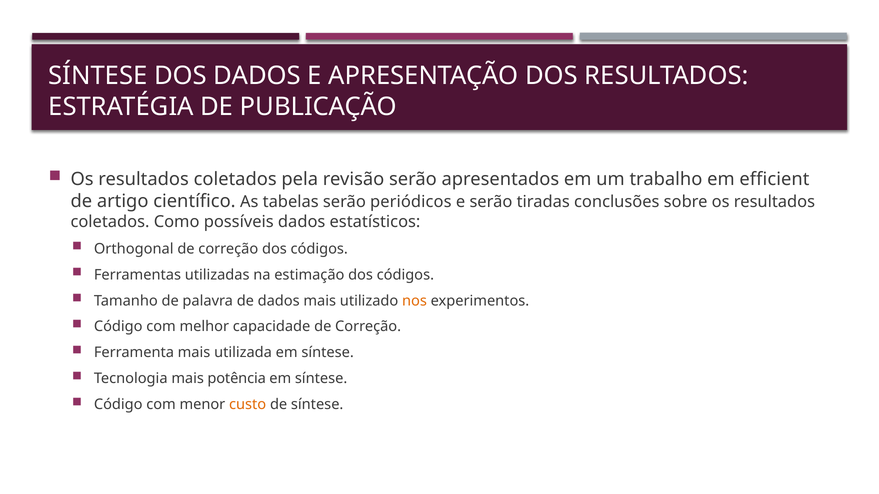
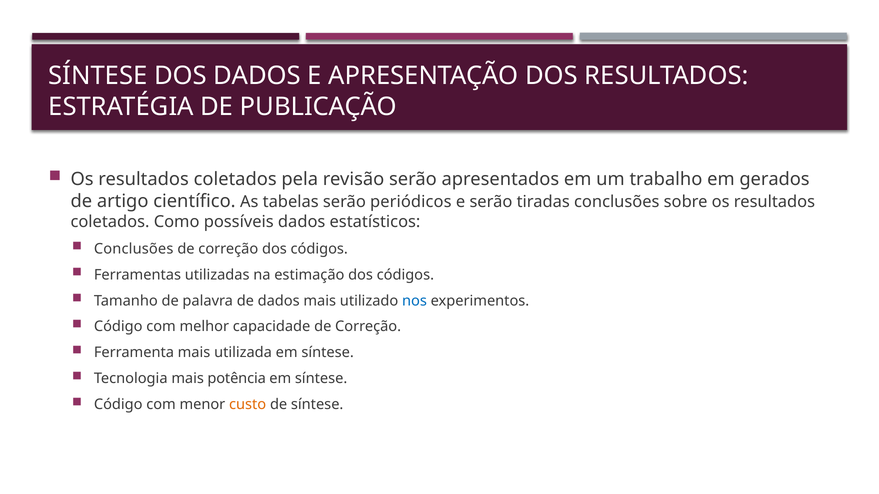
efficient: efficient -> gerados (775, 179)
Orthogonal: Orthogonal -> Conclusões (134, 249)
nos colour: orange -> blue (414, 301)
